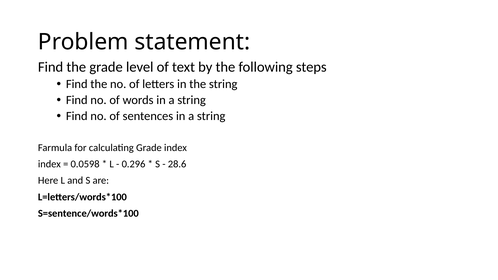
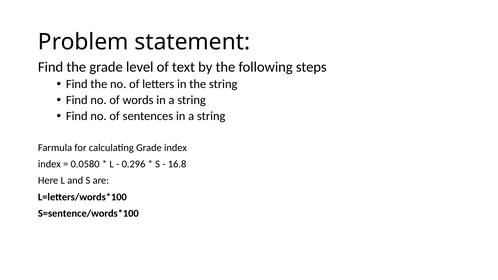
0.0598: 0.0598 -> 0.0580 (85, 164)
28.6: 28.6 -> 16.8 (177, 164)
